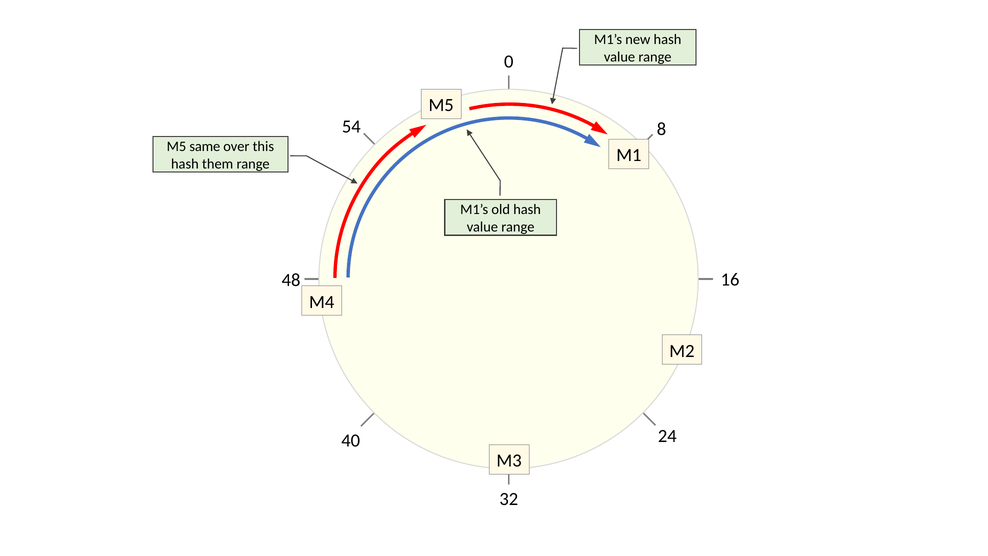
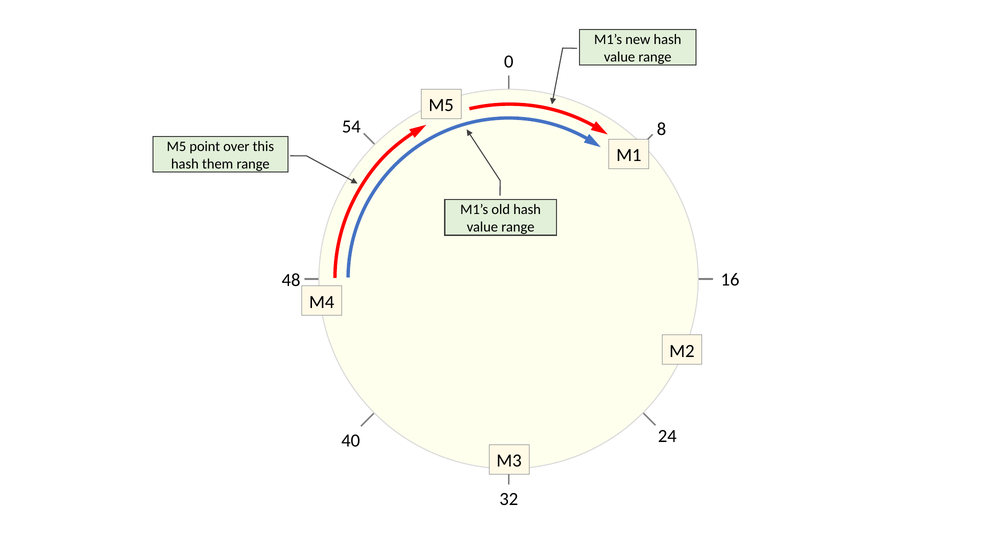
same: same -> point (205, 147)
